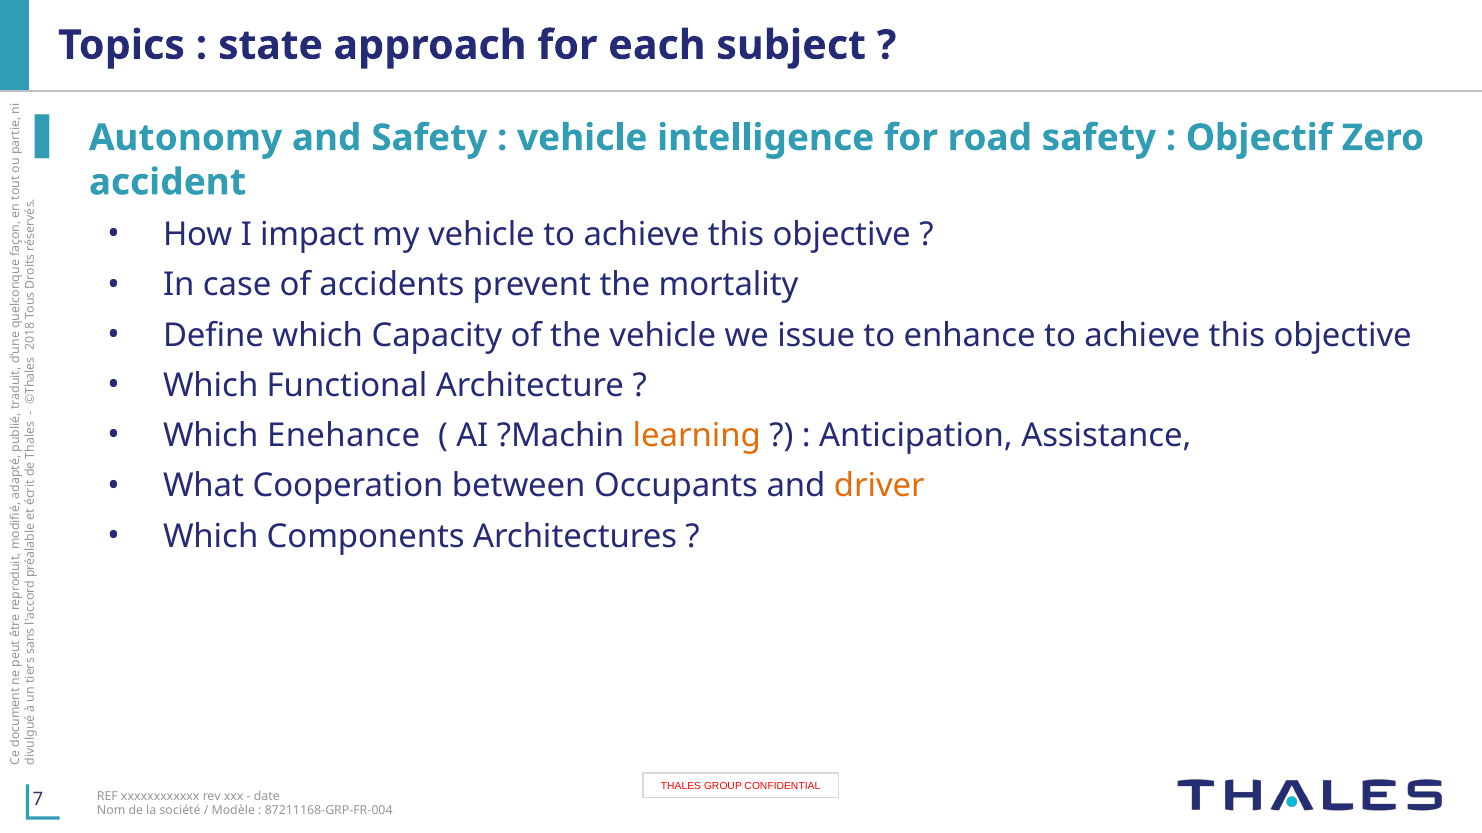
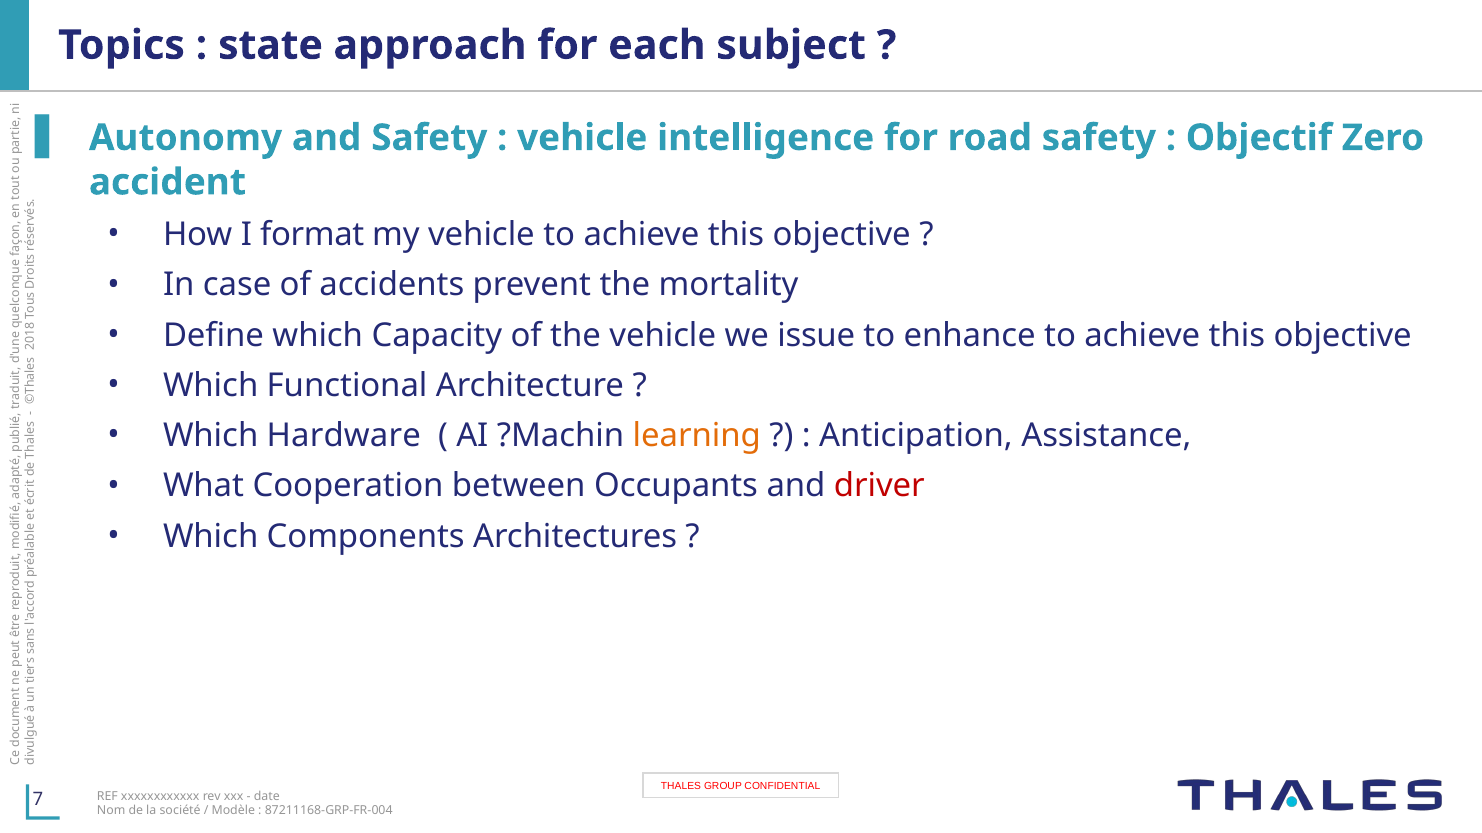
impact: impact -> format (312, 235)
Enehance: Enehance -> Hardware (344, 436)
driver colour: orange -> red (879, 486)
